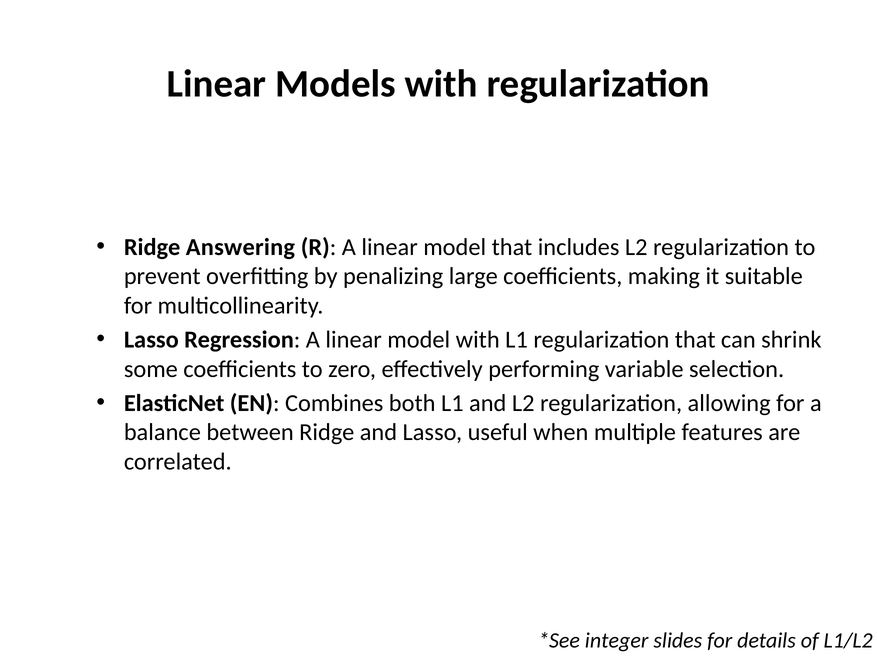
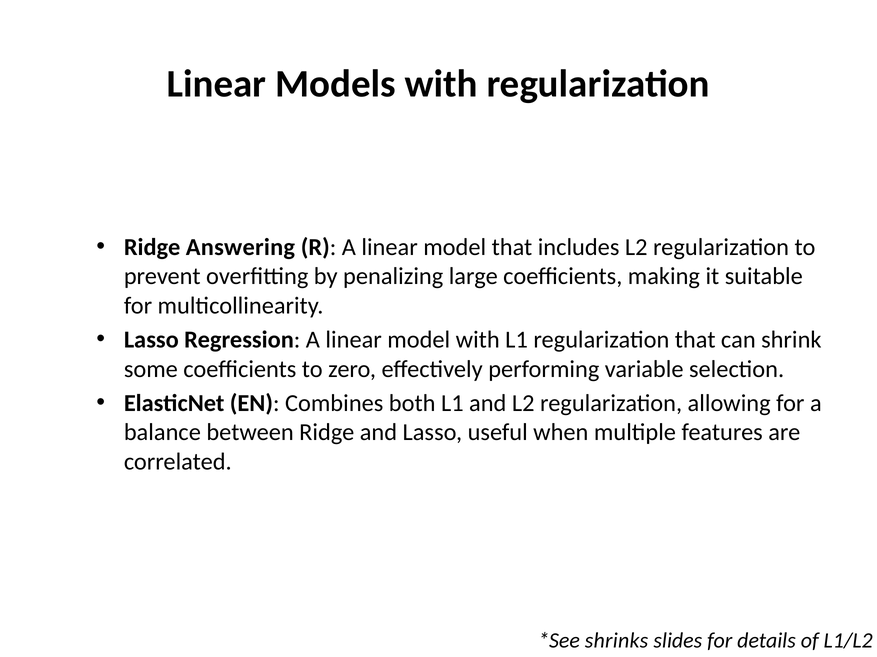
integer: integer -> shrinks (617, 641)
